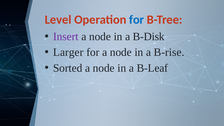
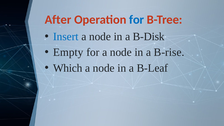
Level: Level -> After (58, 20)
Insert colour: purple -> blue (66, 37)
Larger: Larger -> Empty (68, 52)
Sorted: Sorted -> Which (68, 68)
